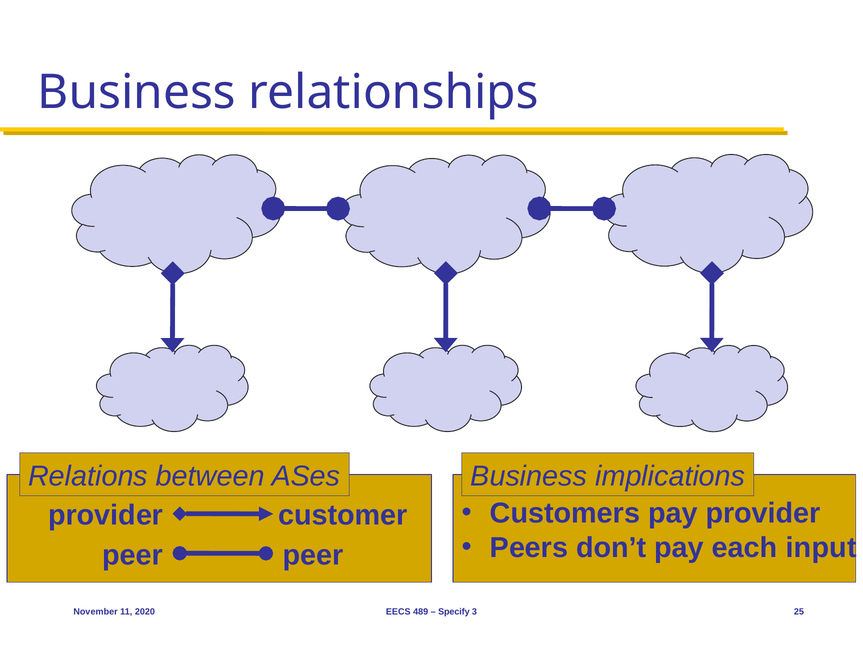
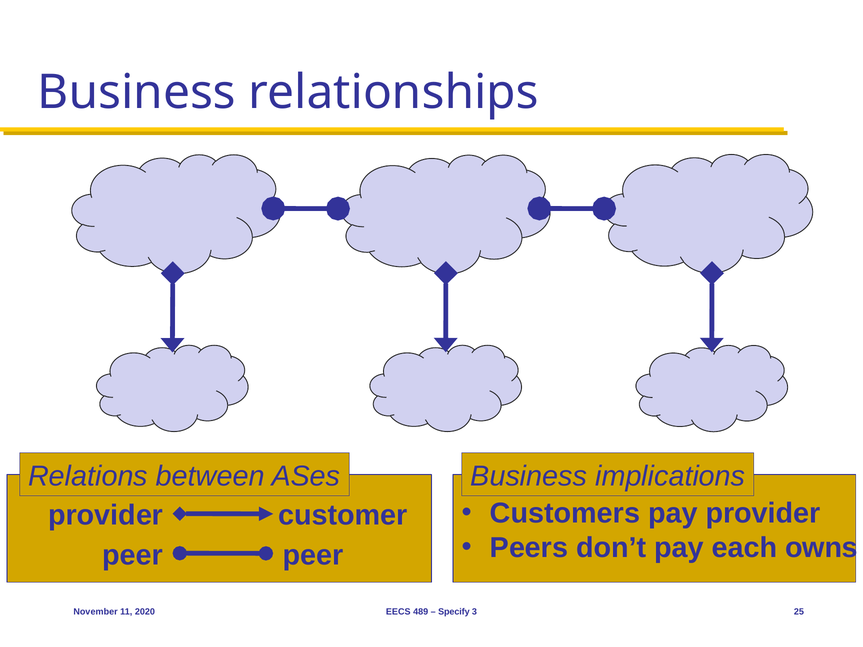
input: input -> owns (821, 548)
